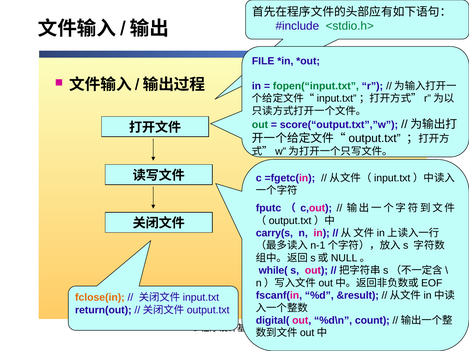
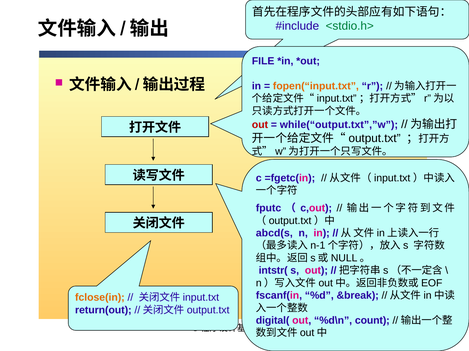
fopen(“input.txt colour: green -> orange (316, 86)
out colour: green -> red (260, 125)
score(“output.txt”,”w: score(“output.txt”,”w -> while(“output.txt”,”w (339, 125)
carry(s: carry(s -> abcd(s (274, 234)
while(: while( -> intstr( (273, 271)
&result: &result -> &break (358, 296)
